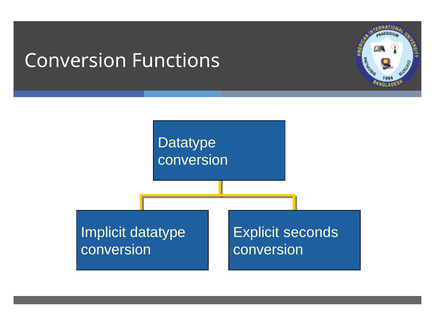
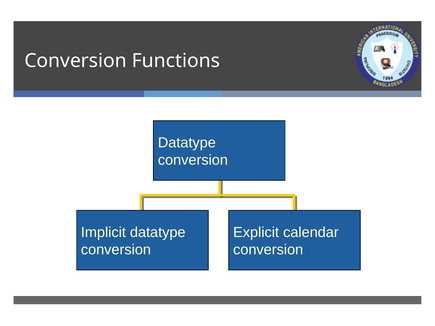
seconds: seconds -> calendar (311, 233)
